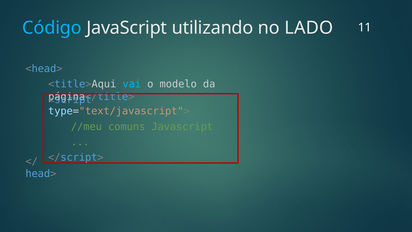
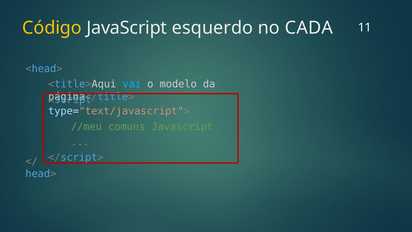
Código colour: light blue -> yellow (52, 28)
utilizando: utilizando -> esquerdo (212, 28)
LADO: LADO -> CADA (309, 28)
